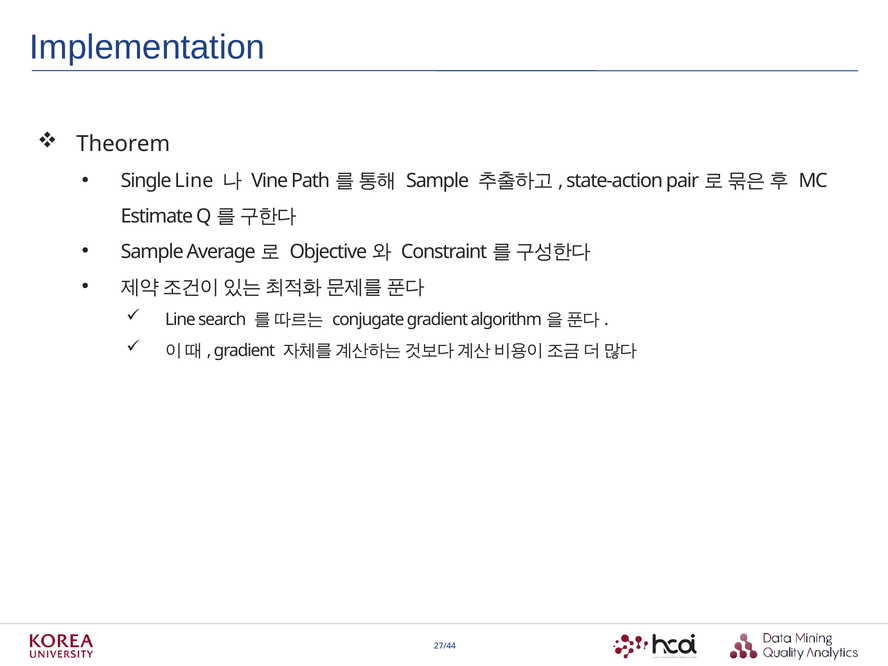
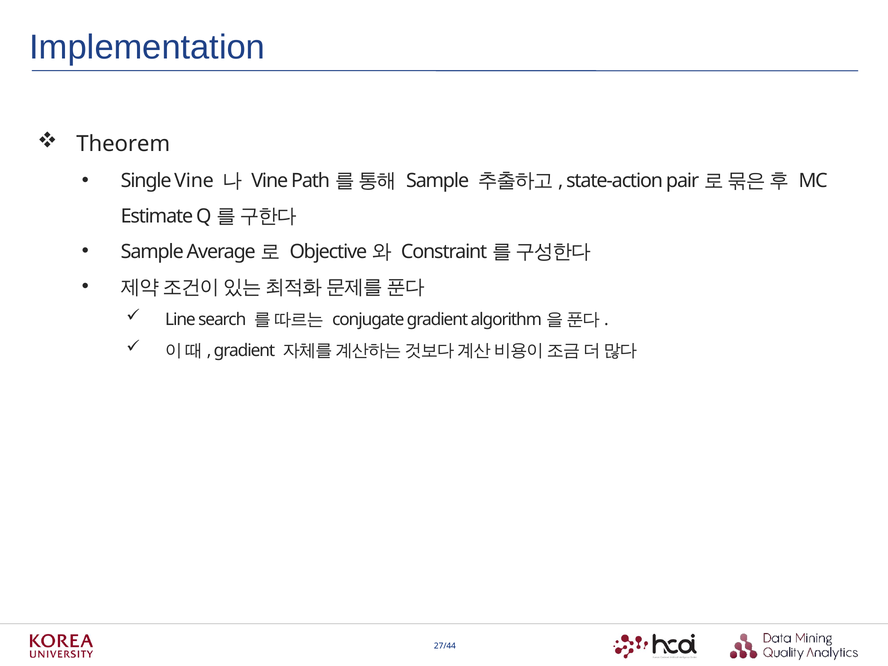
Single Line: Line -> Vine (194, 181)
